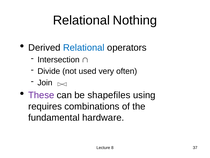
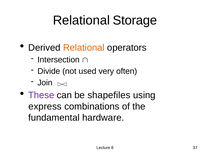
Nothing: Nothing -> Storage (135, 20)
Relational colour: blue -> orange (84, 48)
requires: requires -> express (45, 106)
